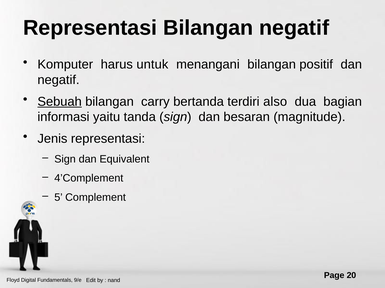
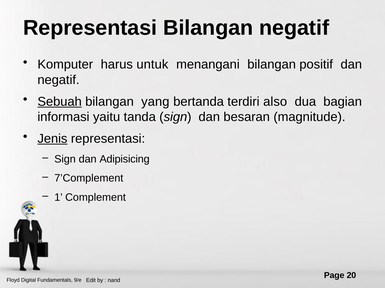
carry: carry -> yang (155, 102)
Jenis underline: none -> present (52, 139)
Equivalent: Equivalent -> Adipisicing (125, 159)
4’Complement: 4’Complement -> 7’Complement (89, 179)
5: 5 -> 1 (58, 198)
